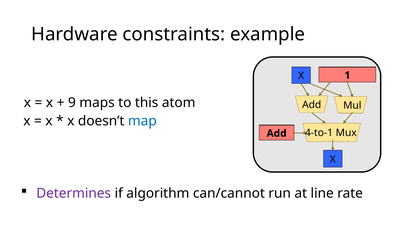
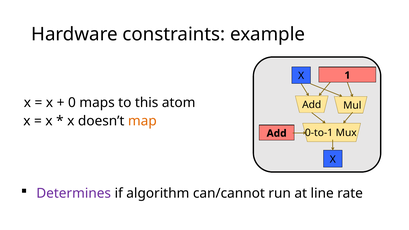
9: 9 -> 0 (72, 103)
map colour: blue -> orange (142, 121)
4-to-1: 4-to-1 -> 0-to-1 (319, 133)
